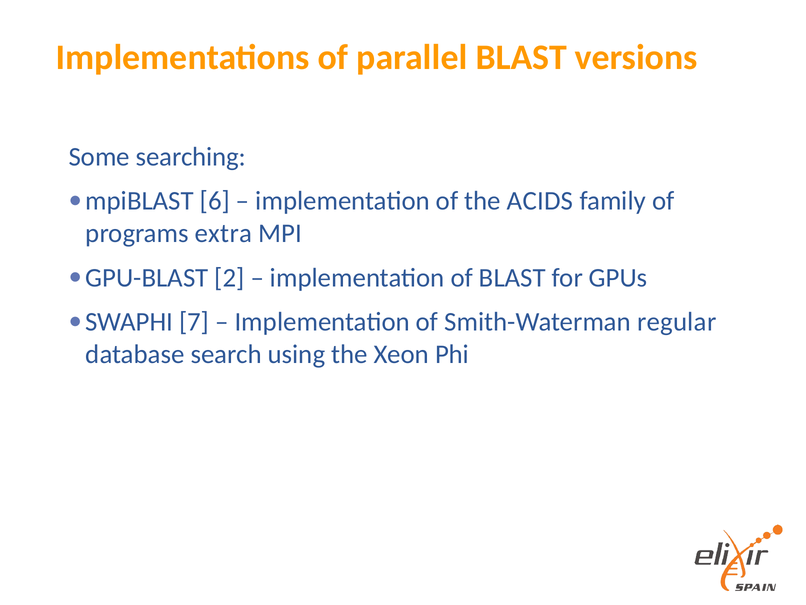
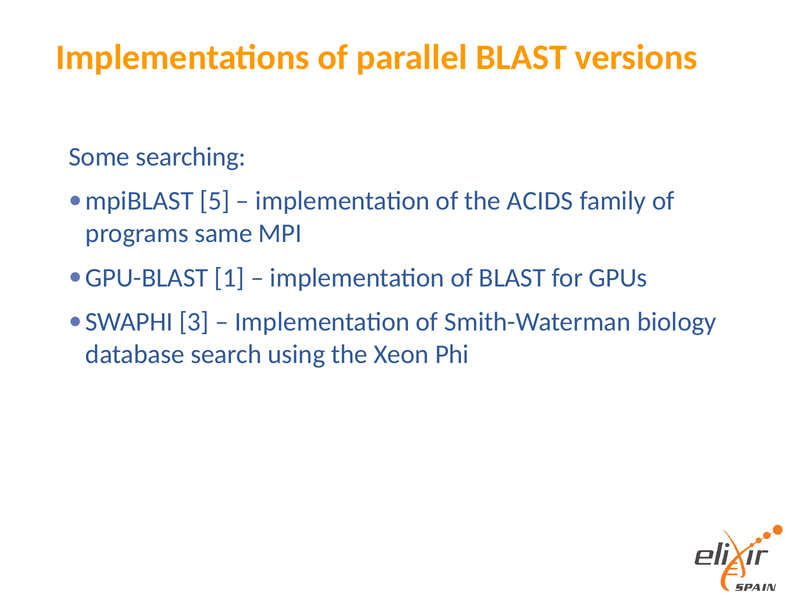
6: 6 -> 5 (215, 201)
extra: extra -> same (224, 233)
2: 2 -> 1 (229, 277)
7: 7 -> 3 (194, 322)
regular: regular -> biology (677, 322)
